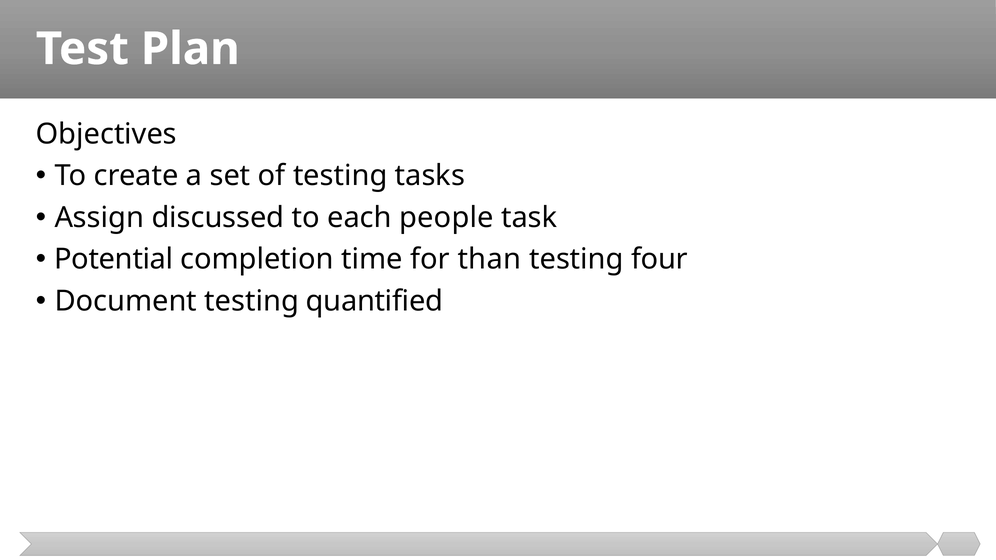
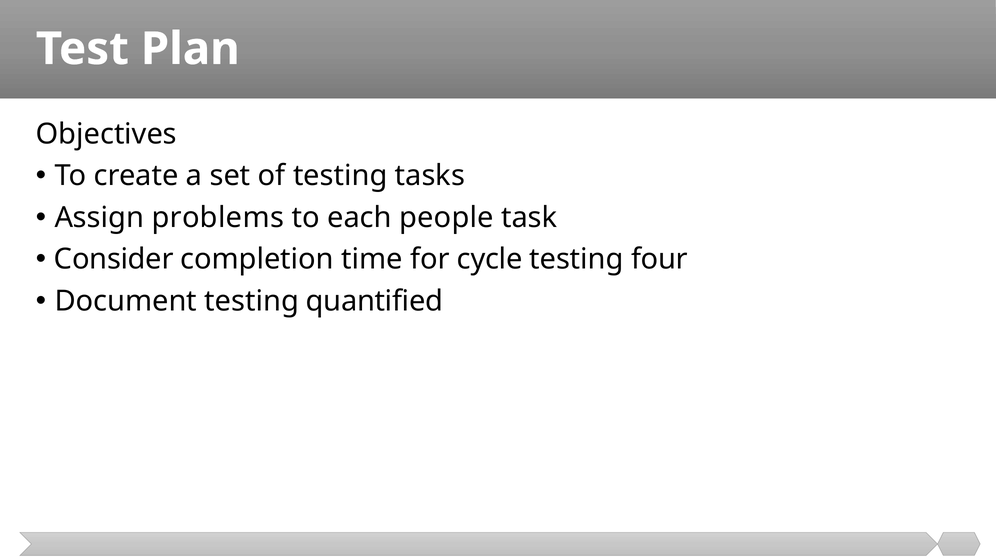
discussed: discussed -> problems (218, 218)
Potential: Potential -> Consider (114, 259)
than: than -> cycle (490, 259)
